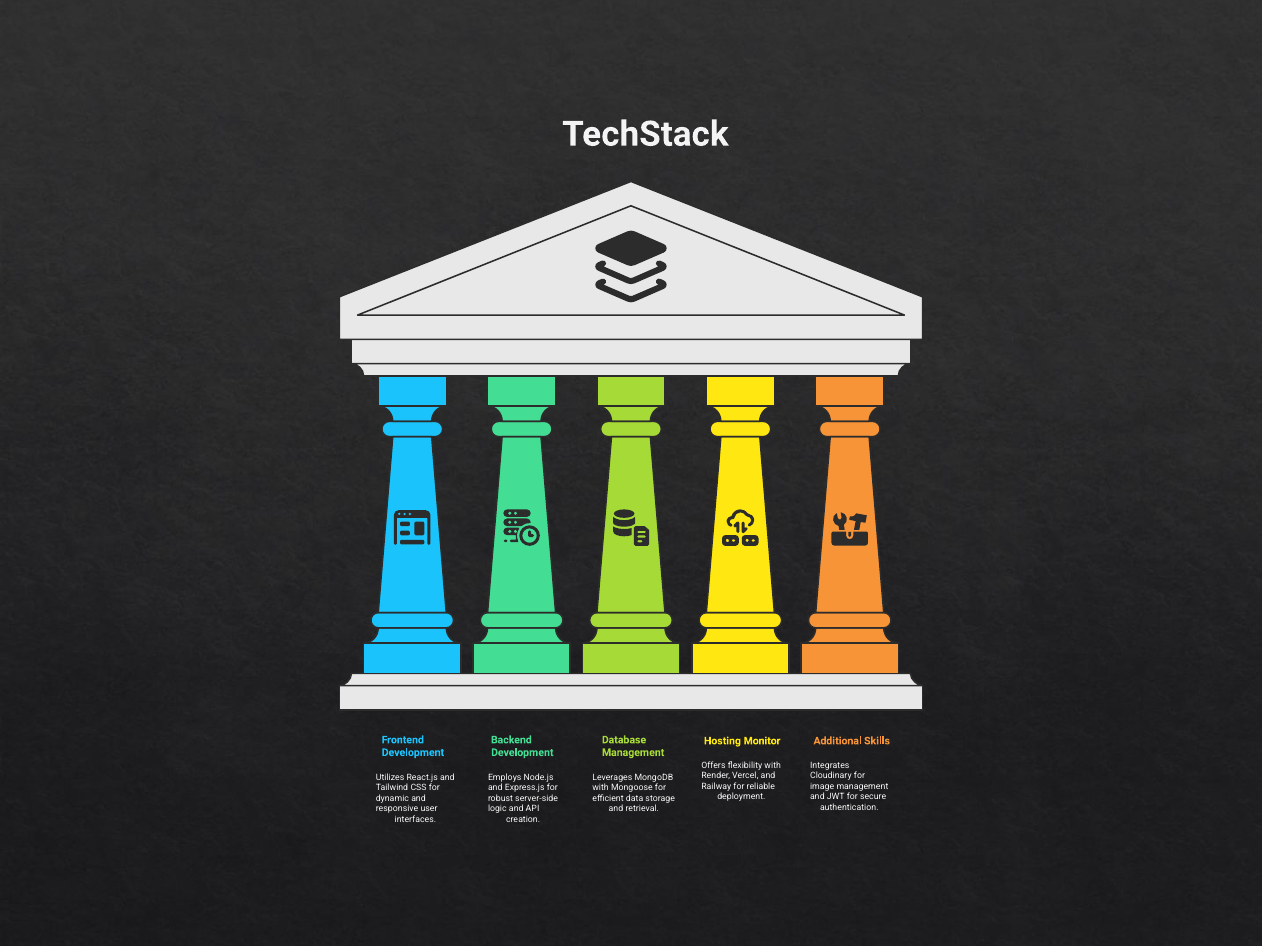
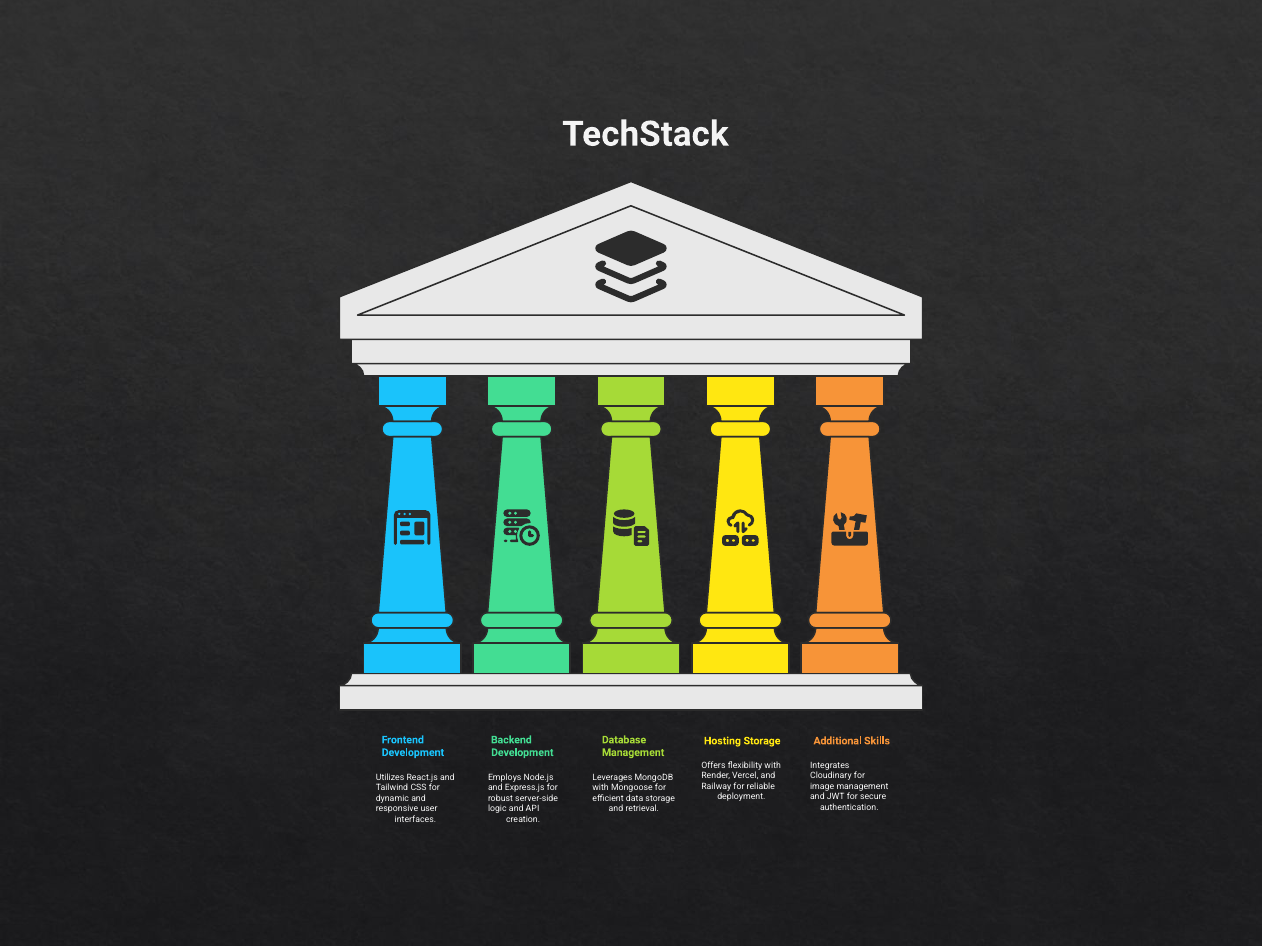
Hosting Monitor: Monitor -> Storage (762, 741)
